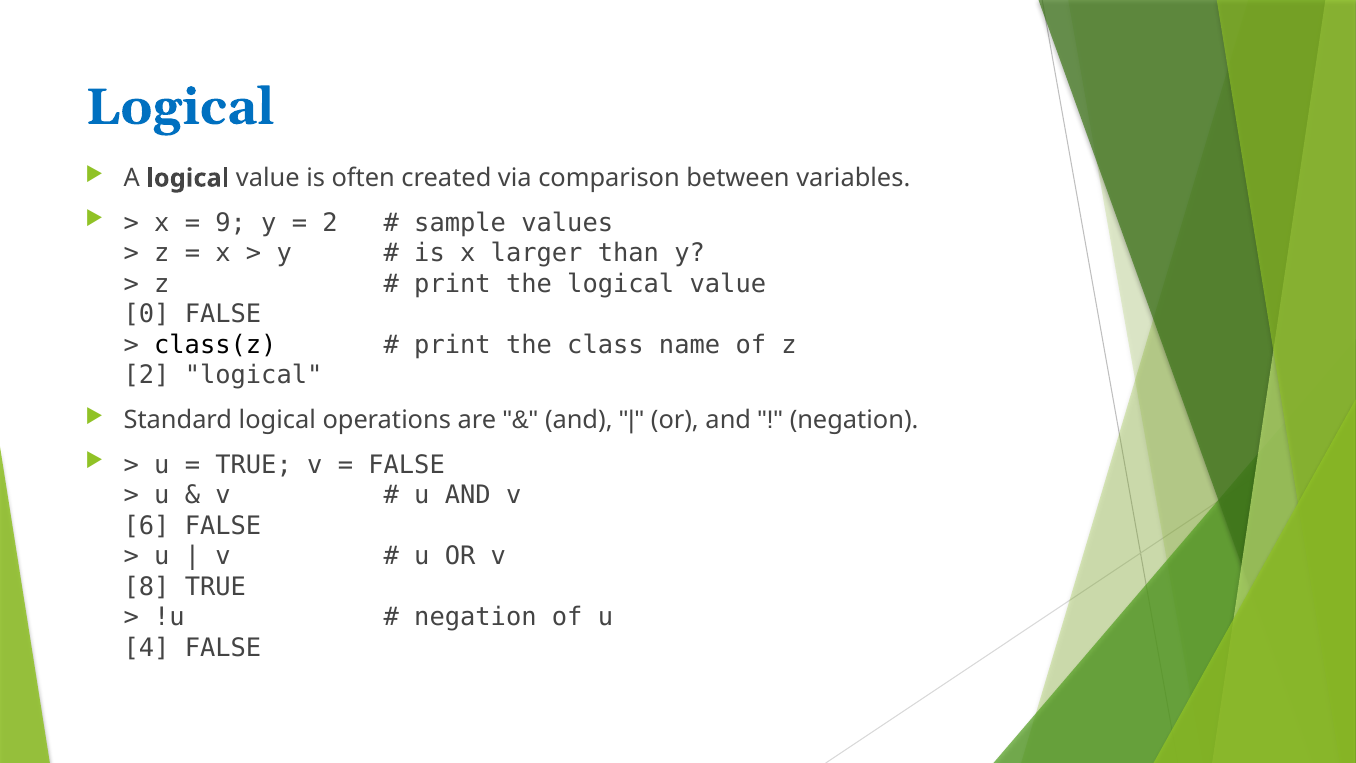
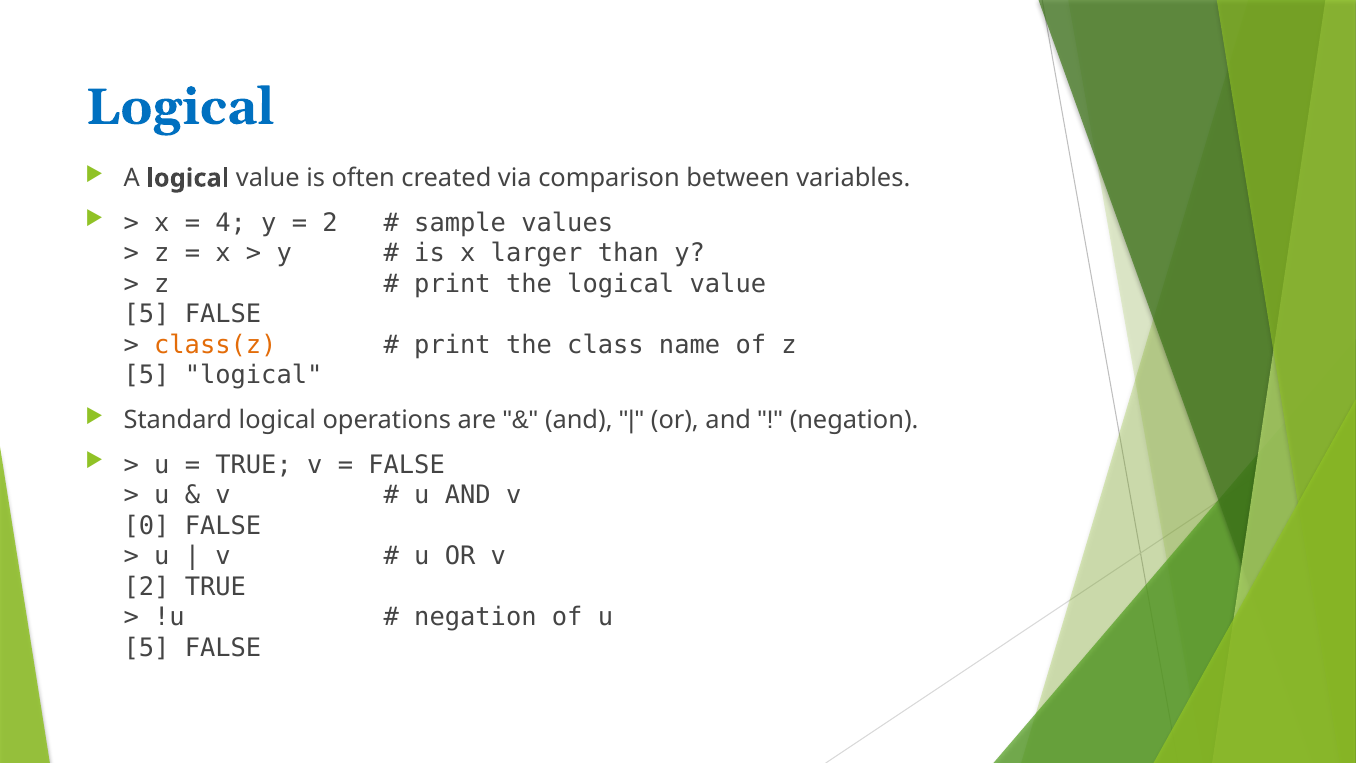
9: 9 -> 4 (231, 223)
0: 0 -> 5 (147, 314)
class(z colour: black -> orange (215, 345)
2: 2 -> 5 (147, 375)
6: 6 -> 0 (147, 526)
8: 8 -> 2 (147, 587)
4: 4 -> 5 (147, 648)
